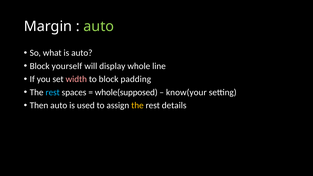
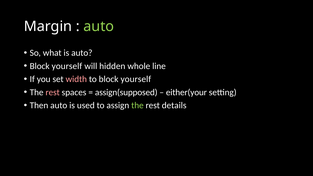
display: display -> hidden (112, 66)
to block padding: padding -> yourself (136, 79)
rest colour: light blue -> pink (53, 92)
whole(supposed: whole(supposed -> assign(supposed (126, 92)
know(your: know(your -> either(your (186, 92)
the colour: yellow -> light green (137, 105)
